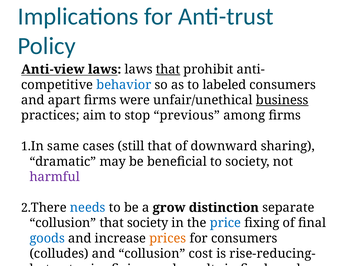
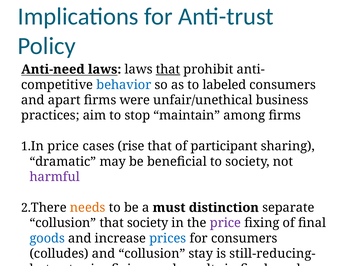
Anti-view: Anti-view -> Anti-need (53, 69)
business underline: present -> none (282, 100)
previous: previous -> maintain (187, 115)
same: same -> price (63, 146)
still: still -> rise (131, 146)
downward: downward -> participant (224, 146)
needs colour: blue -> orange (88, 207)
grow: grow -> must (169, 207)
price colour: blue -> purple (225, 223)
prices colour: orange -> blue (168, 238)
cost: cost -> stay (201, 253)
rise-reducing-: rise-reducing- -> still-reducing- (272, 253)
